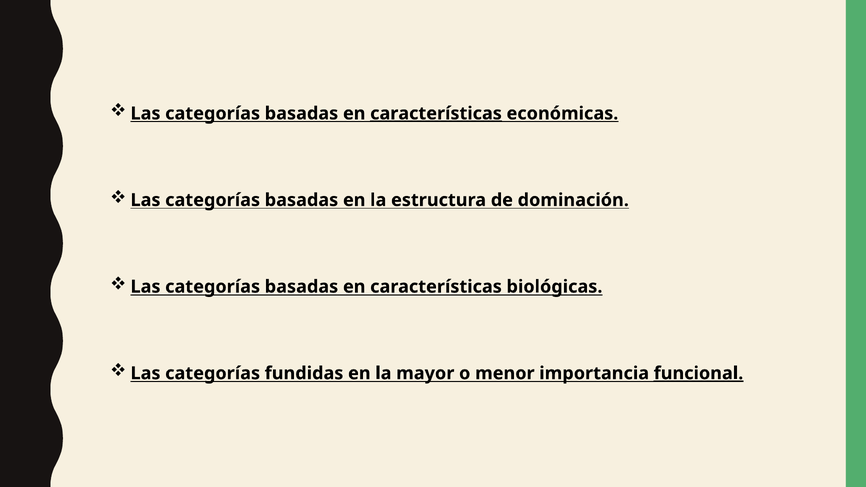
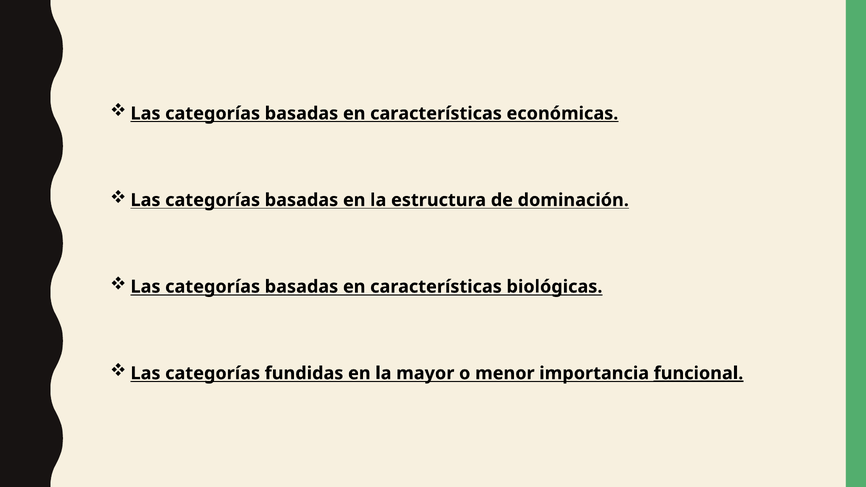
características underline: present -> none (436, 113)
